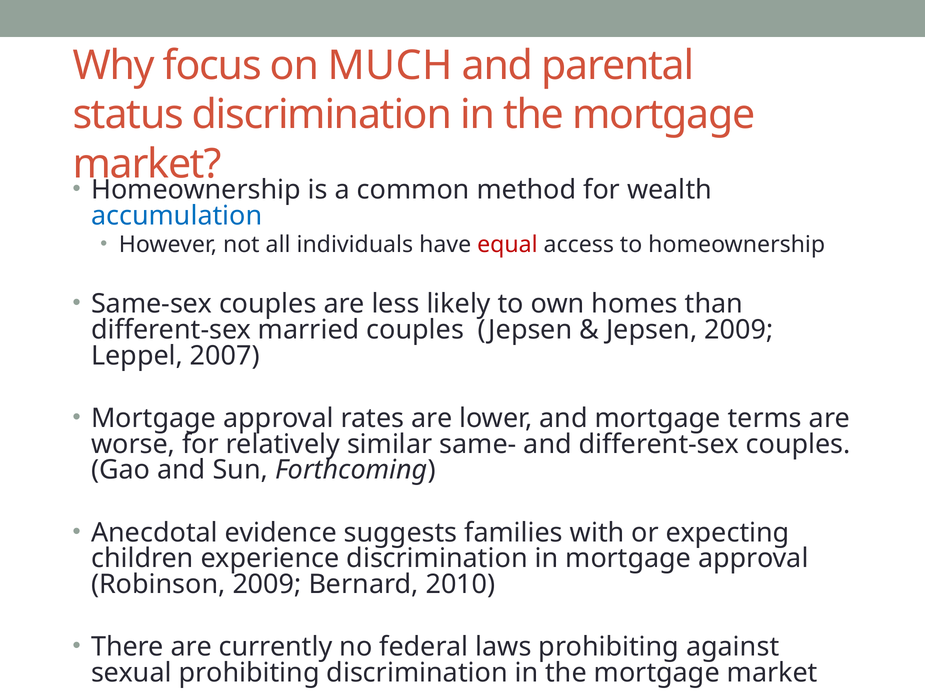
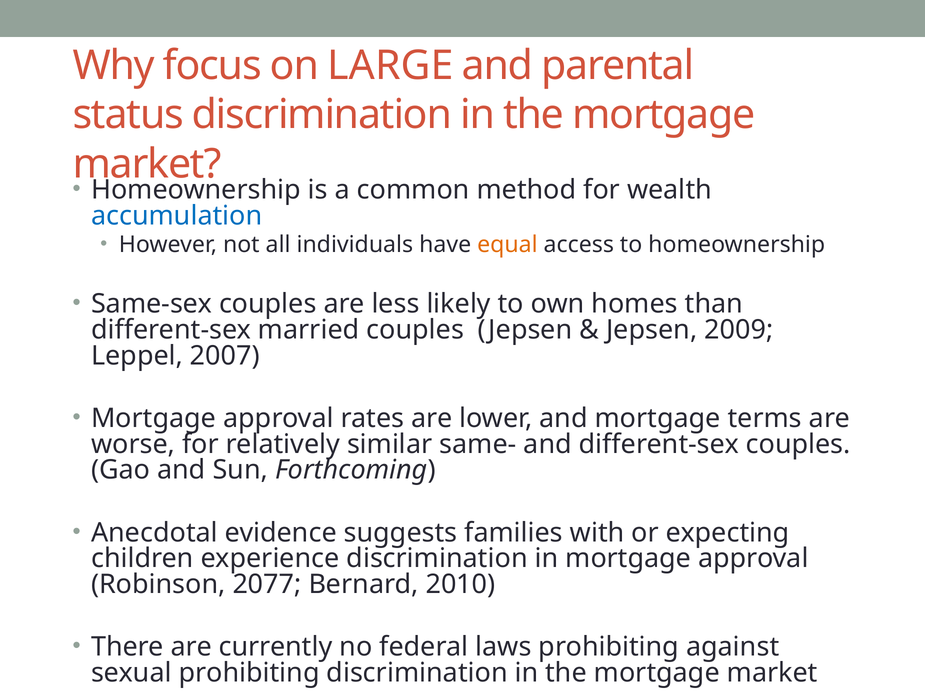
MUCH: MUCH -> LARGE (390, 65)
equal colour: red -> orange (507, 245)
Robinson 2009: 2009 -> 2077 (267, 584)
